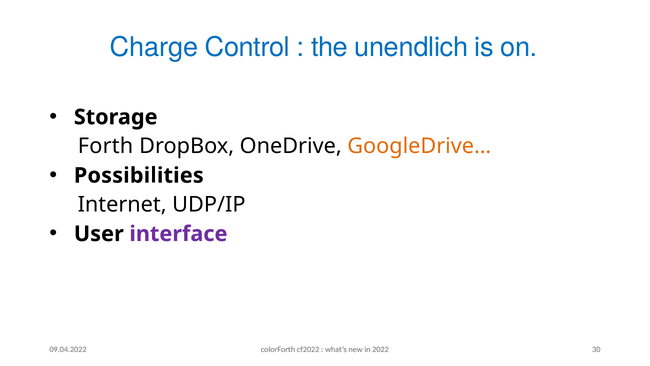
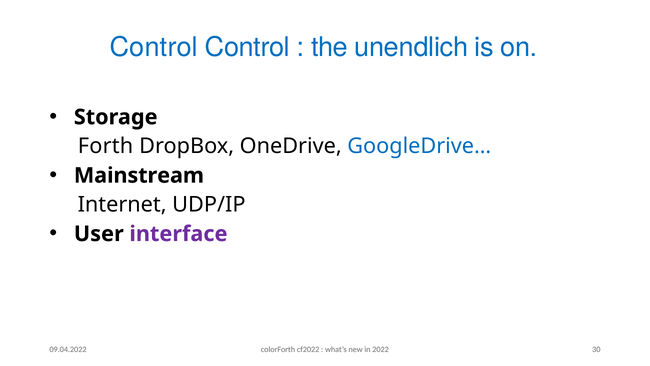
Charge: Charge -> Control (154, 47)
GoogleDrive… colour: orange -> blue (419, 146)
Possibilities: Possibilities -> Mainstream (139, 175)
